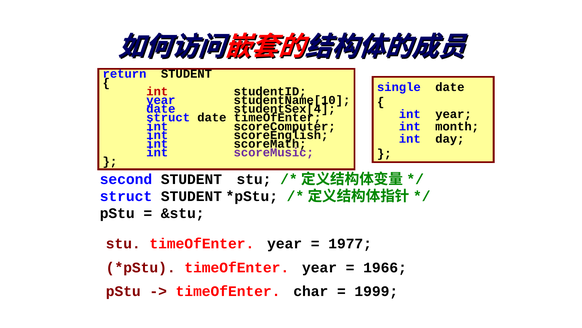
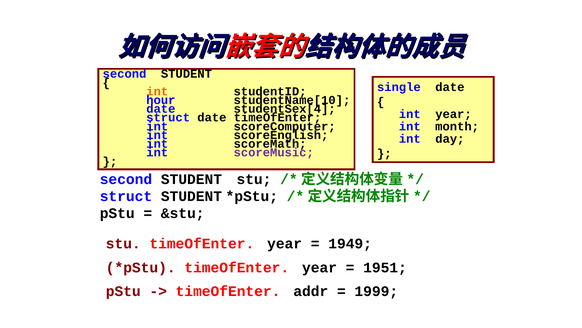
return: return -> second (125, 74)
int colour: red -> orange (157, 91)
year: year -> hour (161, 100)
1977: 1977 -> 1949 (350, 243)
1966: 1966 -> 1951 (385, 267)
char: char -> addr (311, 291)
